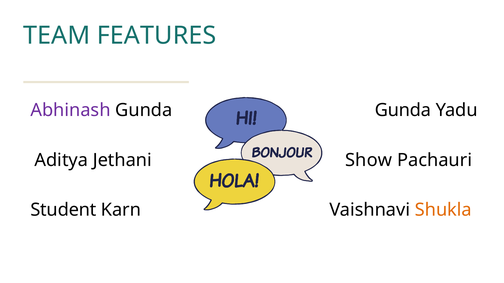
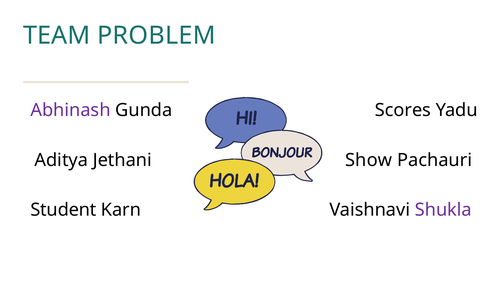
FEATURES: FEATURES -> PROBLEM (156, 36)
Gunda: Gunda -> Scores (403, 110)
Shukla colour: orange -> purple (443, 210)
